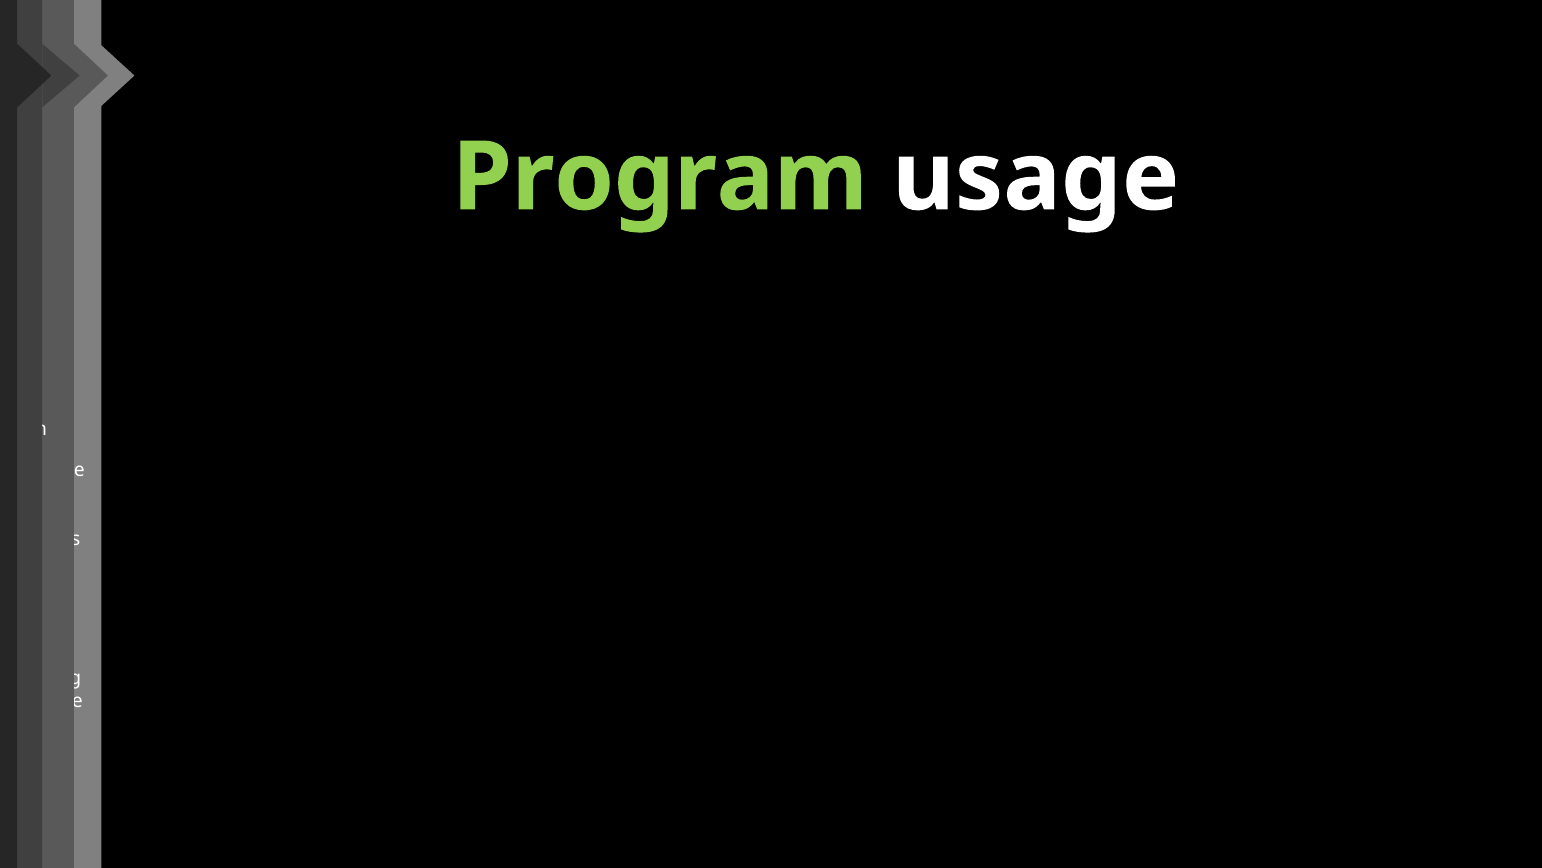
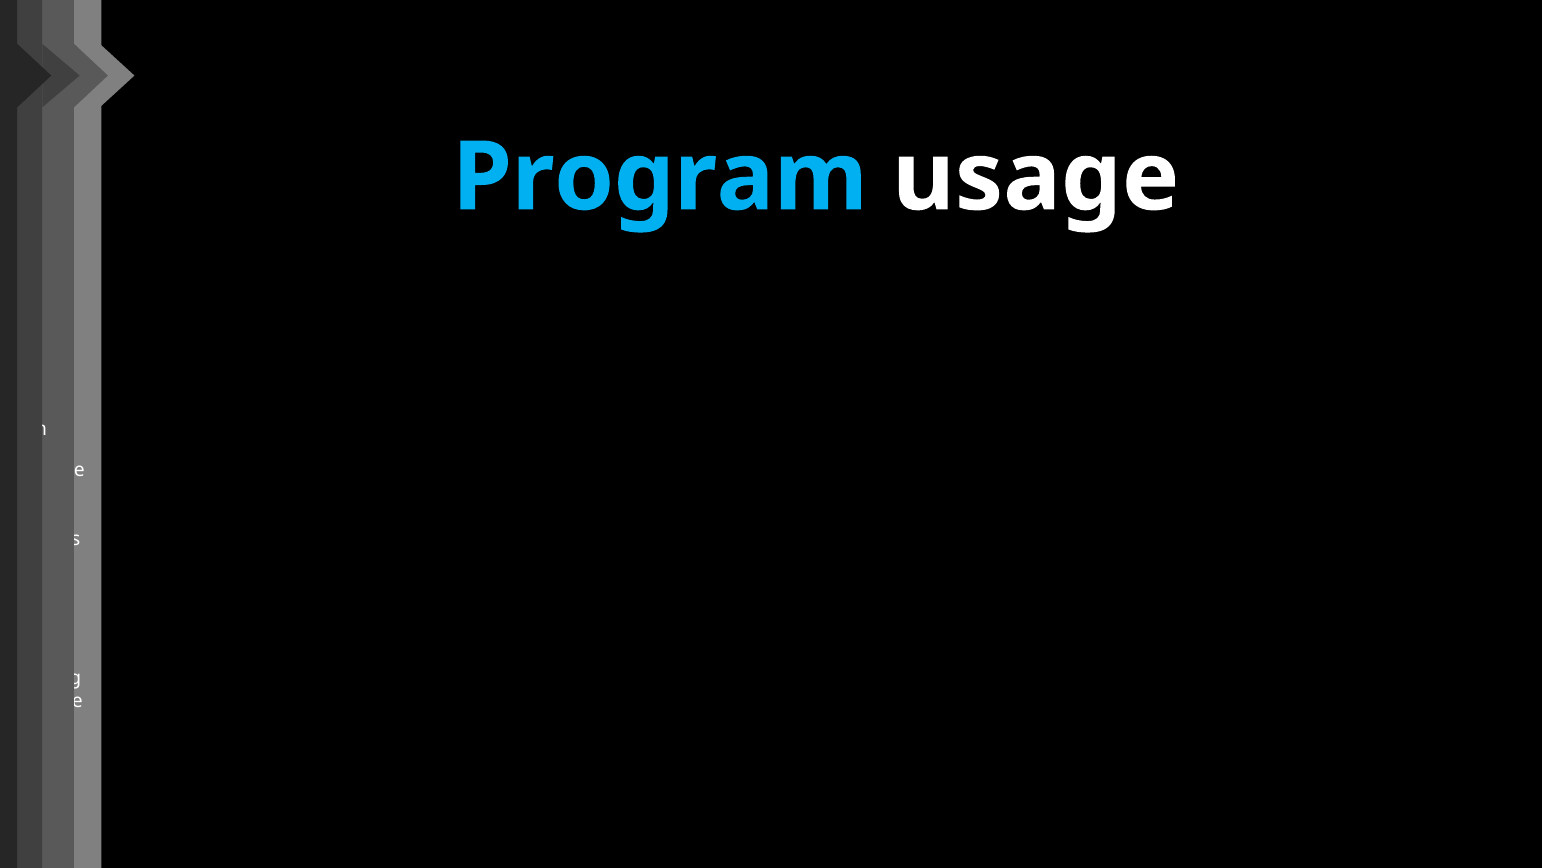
Program colour: light green -> light blue (660, 177)
